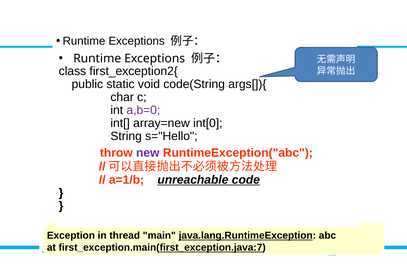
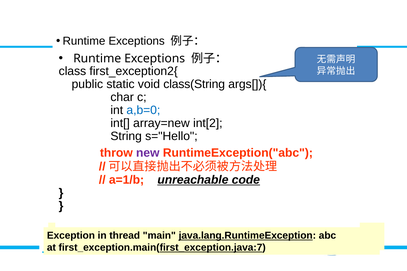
code(String: code(String -> class(String (194, 84)
a,b=0 colour: purple -> blue (143, 110)
int[0: int[0 -> int[2 (208, 123)
